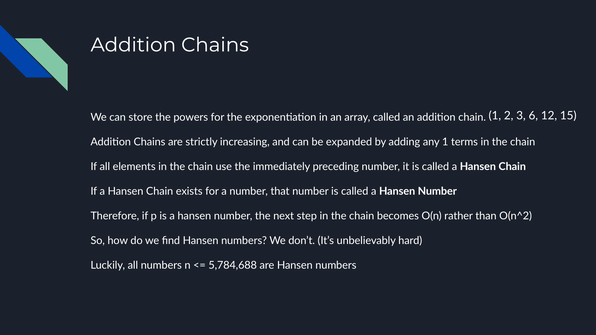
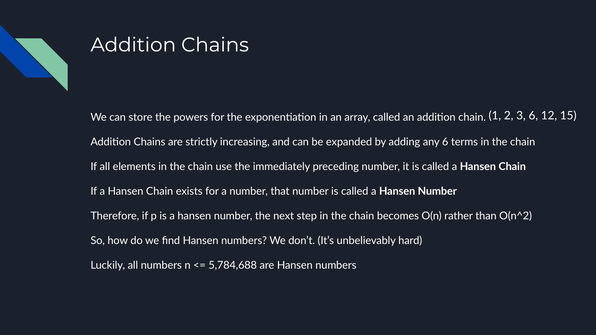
any 1: 1 -> 6 (445, 142)
